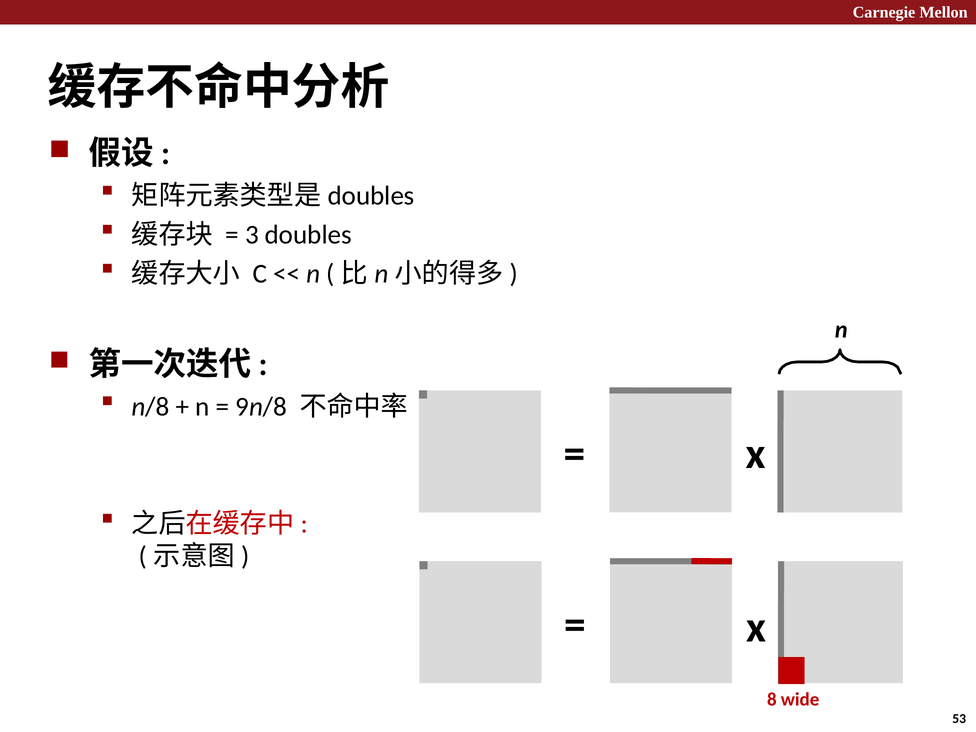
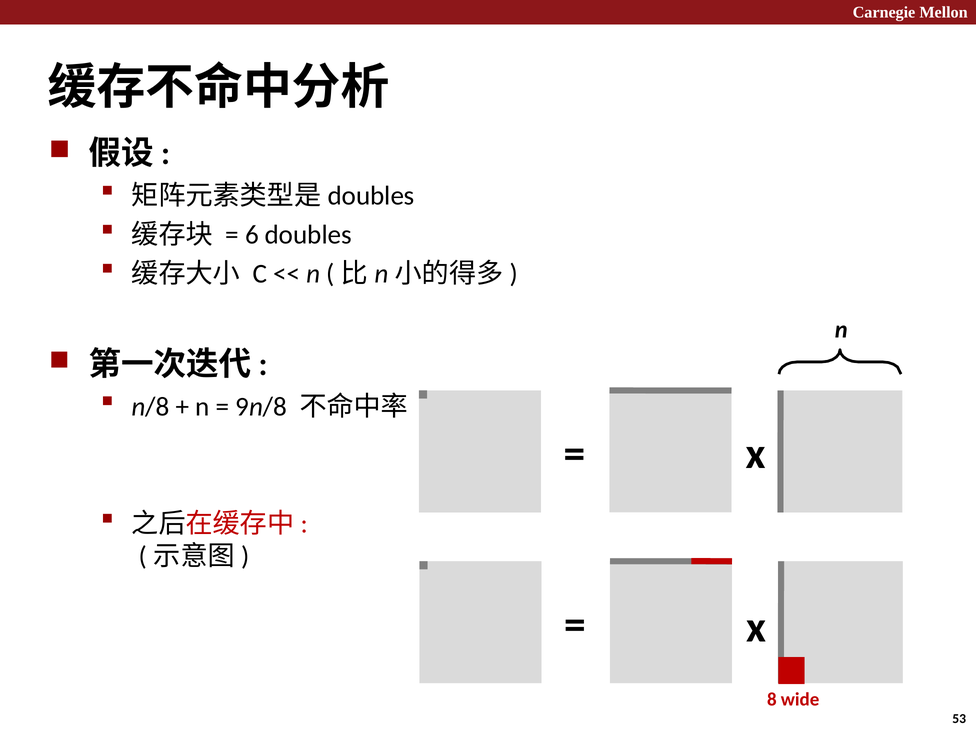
3: 3 -> 6 (252, 235)
